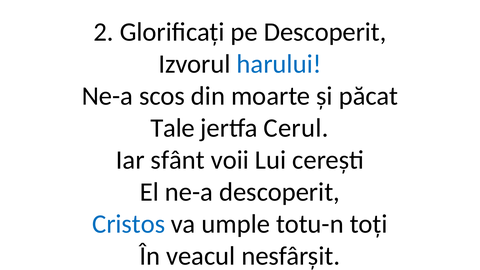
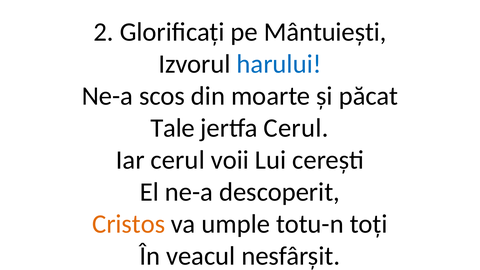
pe Descoperit: Descoperit -> Mântuiești (325, 32)
Iar sfânt: sfânt -> cerul (178, 160)
Cristos colour: blue -> orange (129, 224)
